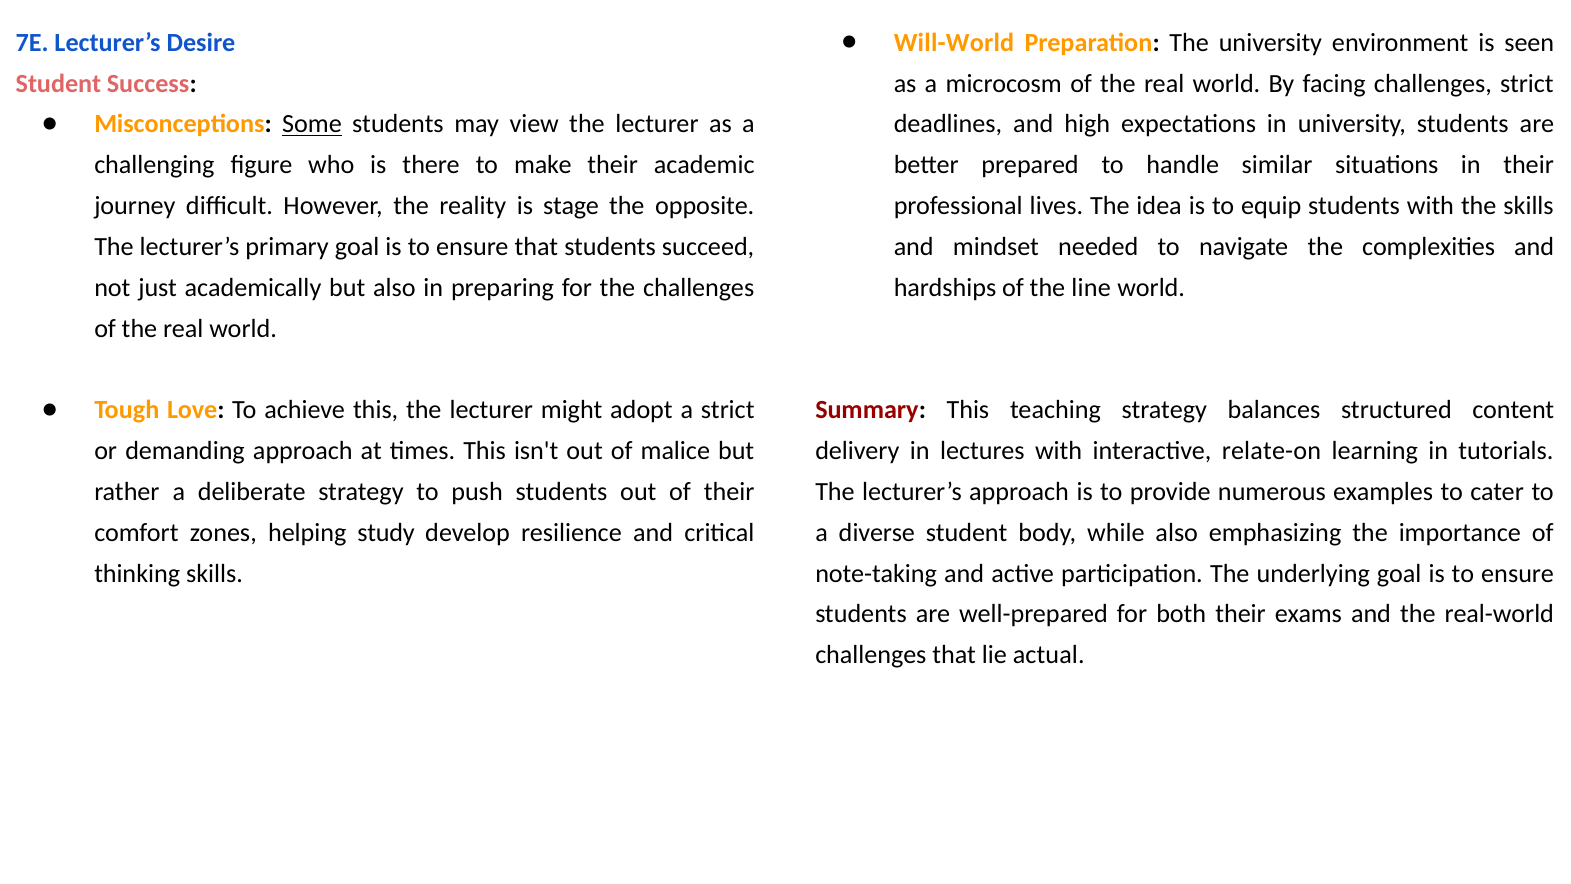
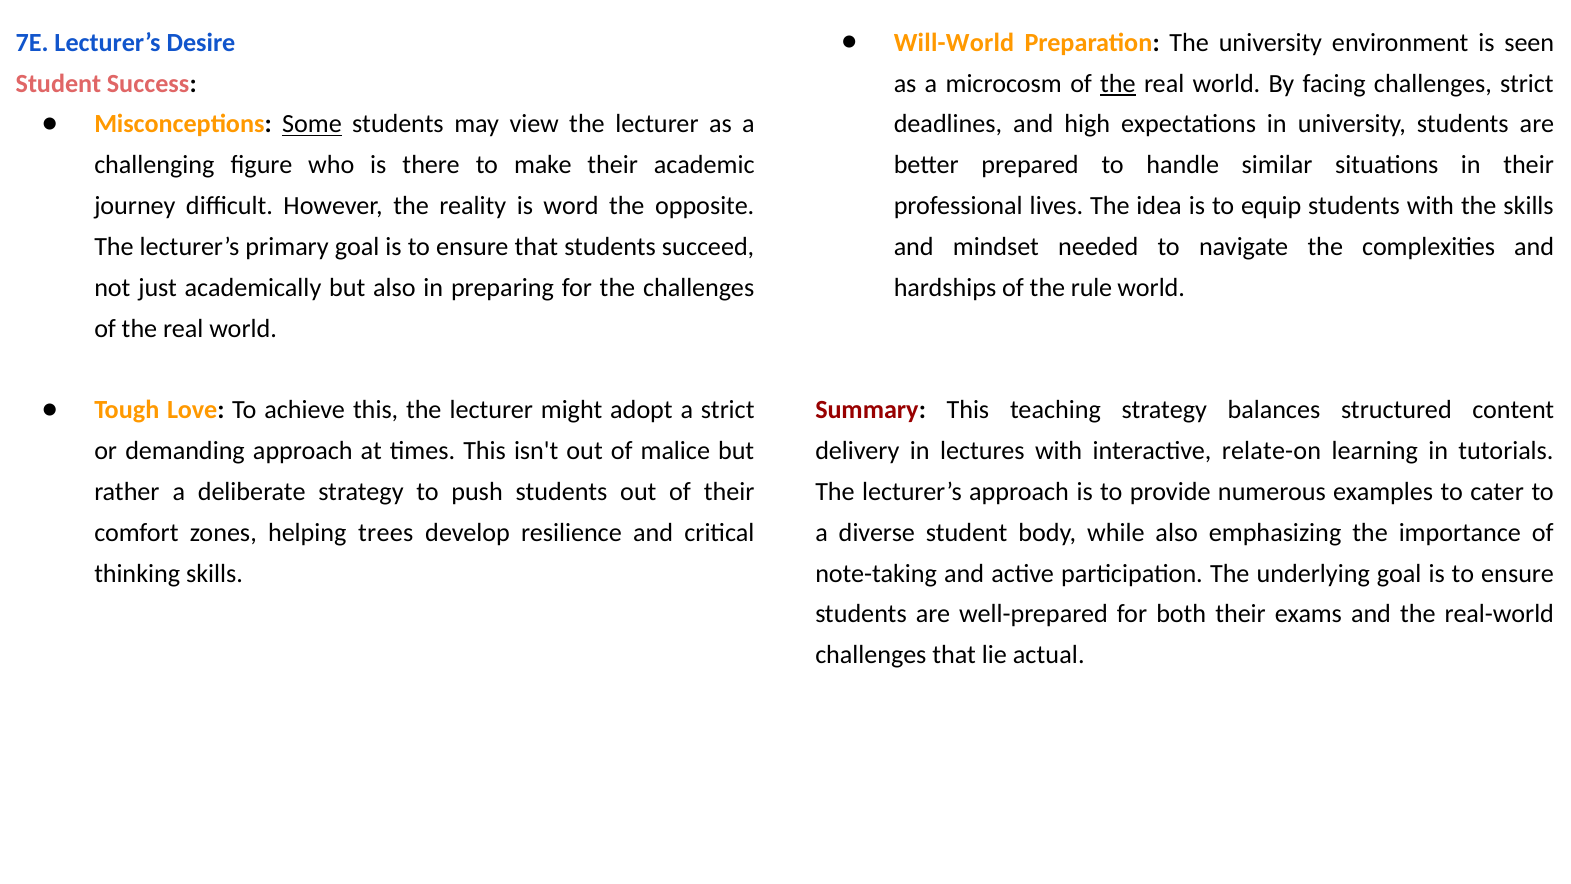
the underline: none -> present (1118, 83)
stage: stage -> word (571, 206)
line: line -> rule (1091, 288)
study: study -> trees (386, 532)
